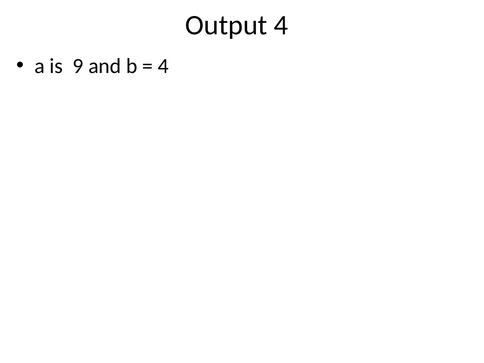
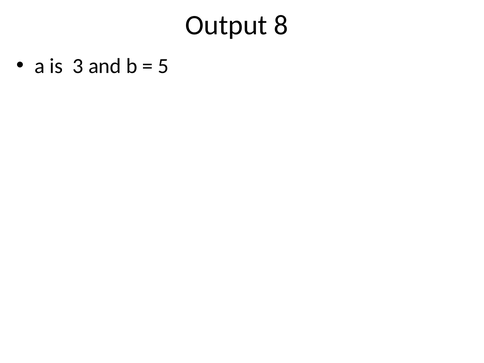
Output 4: 4 -> 8 (281, 25)
9: 9 -> 3 (78, 66)
4: 4 -> 5 (163, 66)
